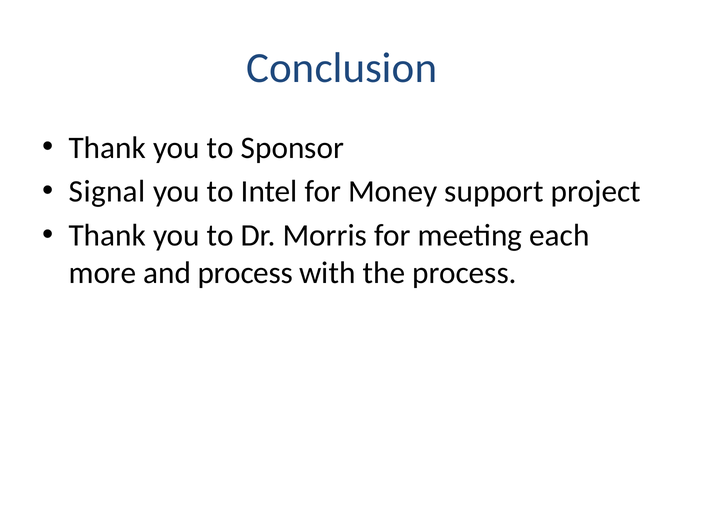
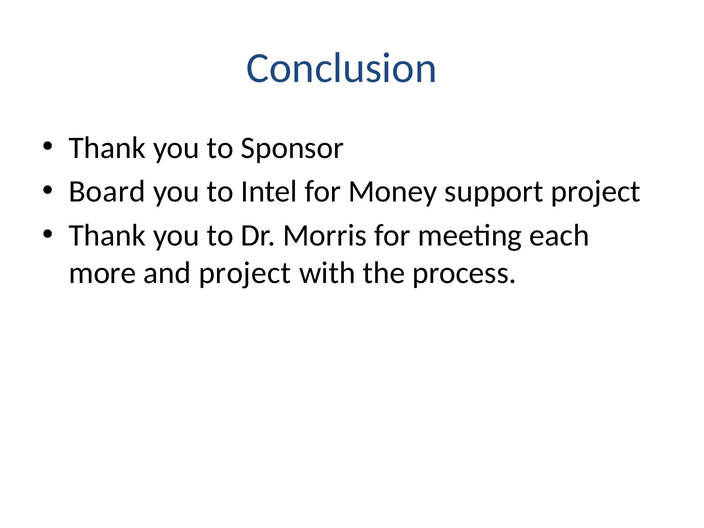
Signal: Signal -> Board (107, 192)
and process: process -> project (245, 273)
